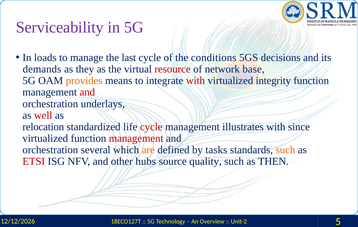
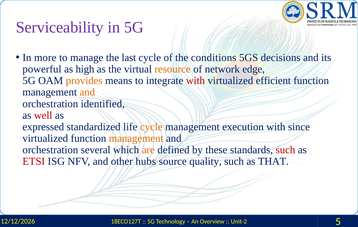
loads: loads -> more (45, 58)
demands: demands -> powerful (42, 69)
they: they -> high (85, 69)
resource colour: red -> orange (173, 69)
base: base -> edge (254, 69)
integrity: integrity -> efficient (273, 81)
and colour: red -> orange (87, 92)
underlays: underlays -> identified (103, 104)
relocation: relocation -> expressed (43, 127)
cycle colour: red -> orange (151, 127)
illustrates: illustrates -> execution (243, 127)
management colour: red -> orange (136, 138)
tasks: tasks -> these (216, 150)
such colour: orange -> red (285, 150)
THEN: THEN -> THAT (273, 161)
